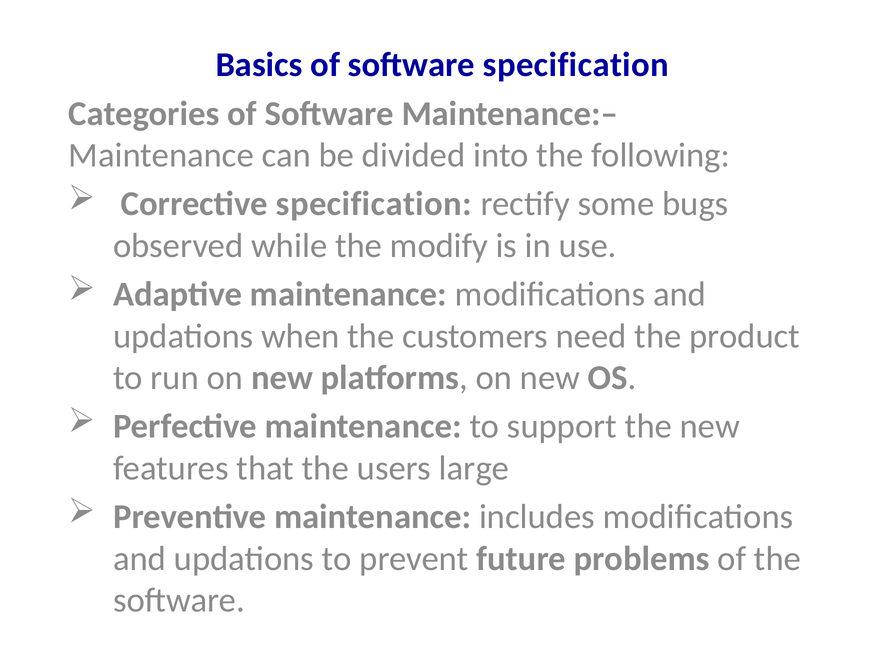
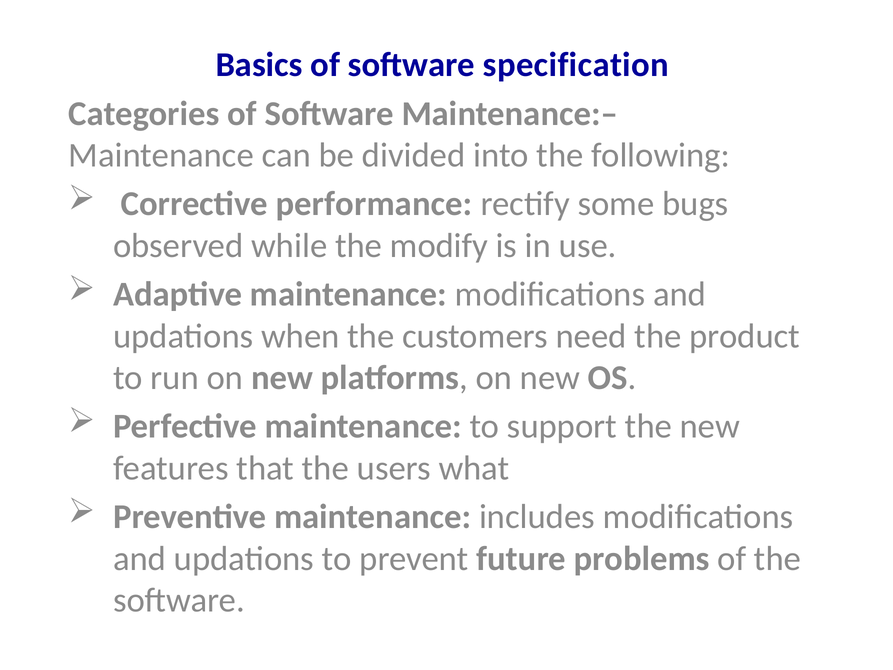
Corrective specification: specification -> performance (374, 204)
large: large -> what (474, 468)
